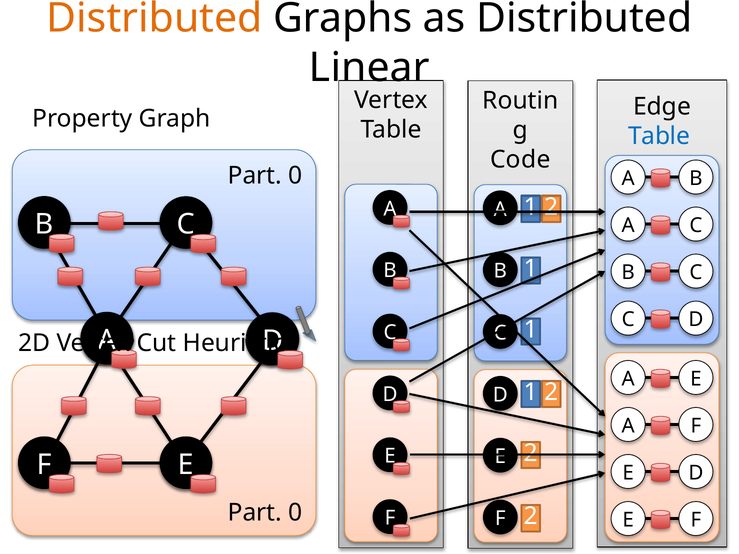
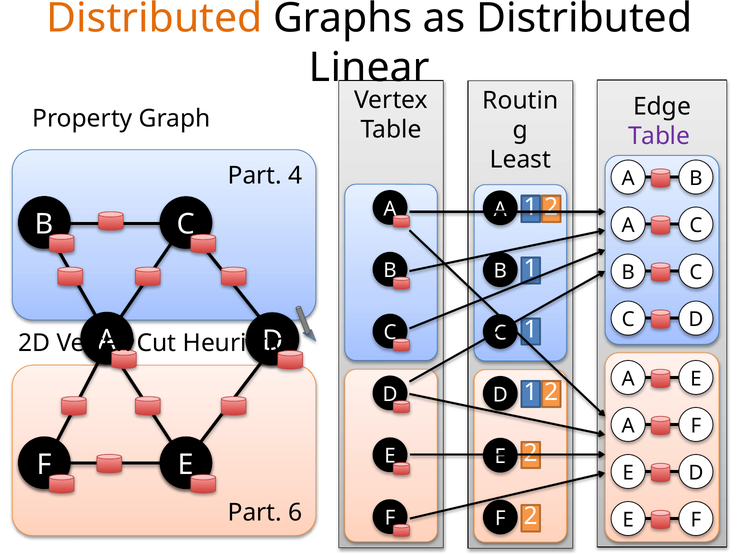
Table colour: blue -> purple (659, 136)
Code: Code -> Least (520, 160)
0: 0 -> 4 (295, 176)
0: 0 -> 6 (295, 513)
